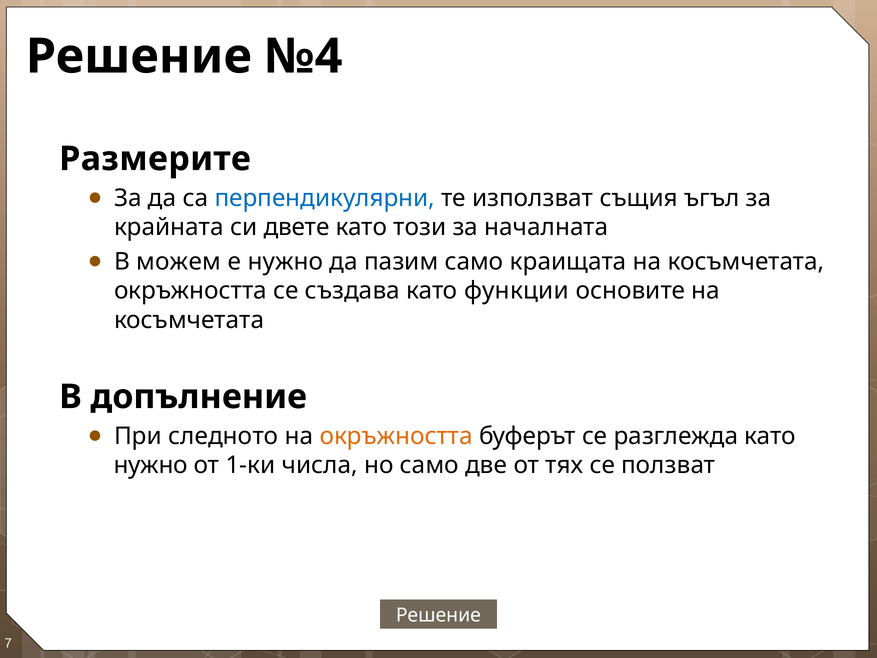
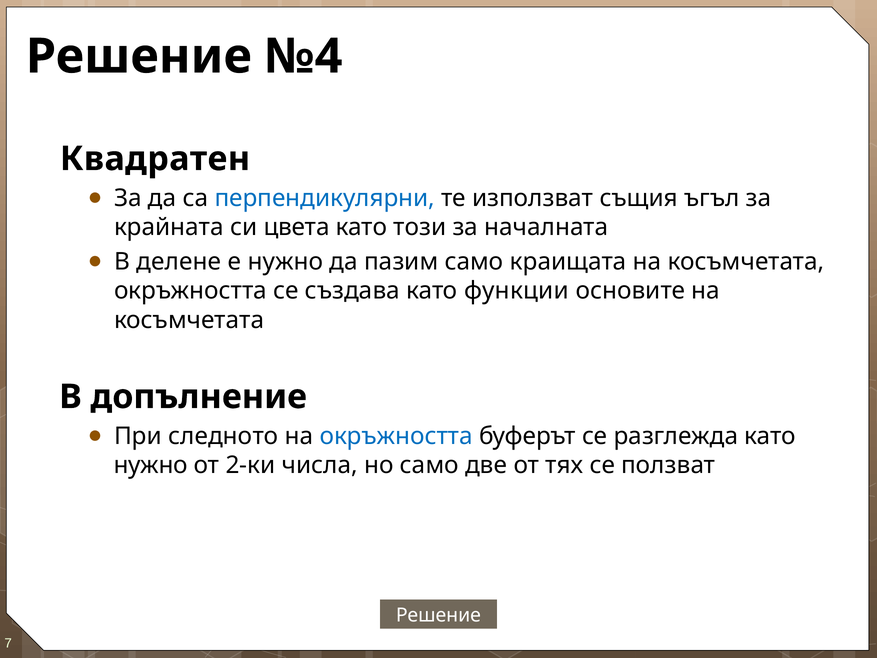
Размерите: Размерите -> Квадратен (155, 159)
двете: двете -> цвета (297, 227)
можем: можем -> делене (179, 261)
окръжността colour: orange -> blue (396, 436)
1-ки: 1-ки -> 2-ки (250, 465)
